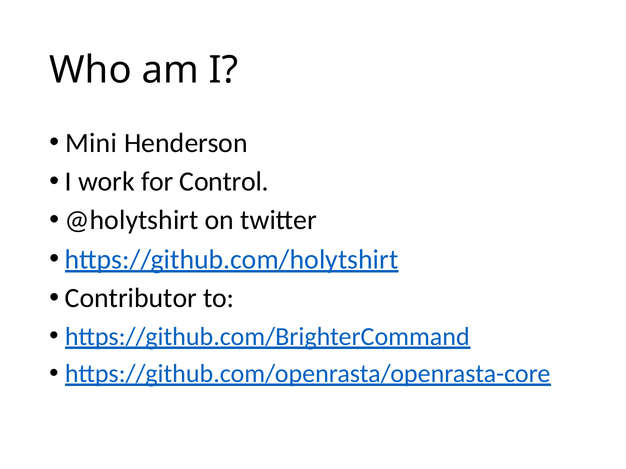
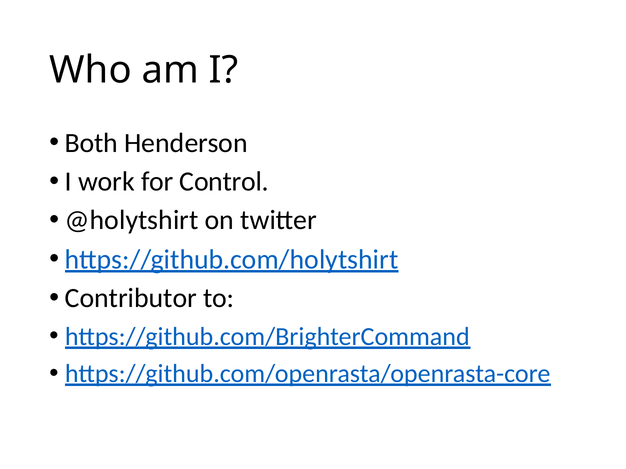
Mini: Mini -> Both (91, 143)
